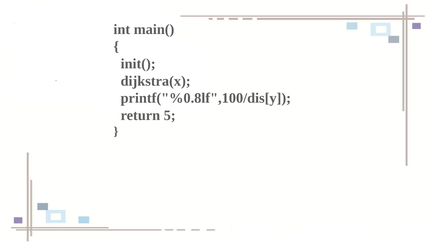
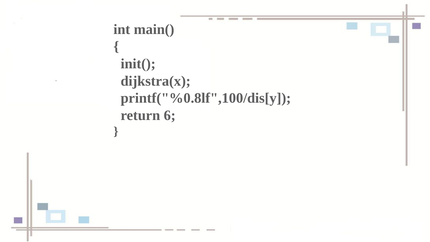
5: 5 -> 6 (170, 115)
